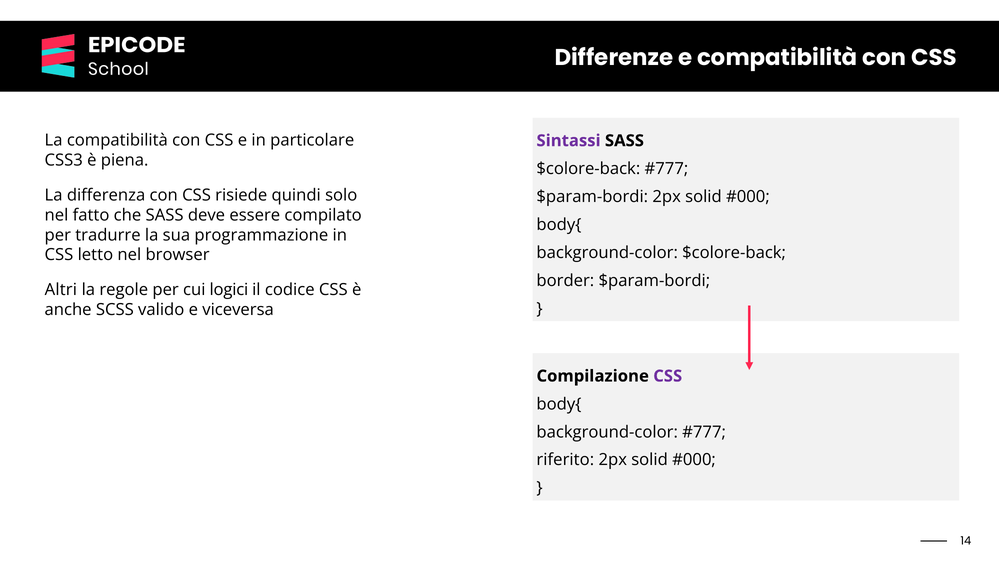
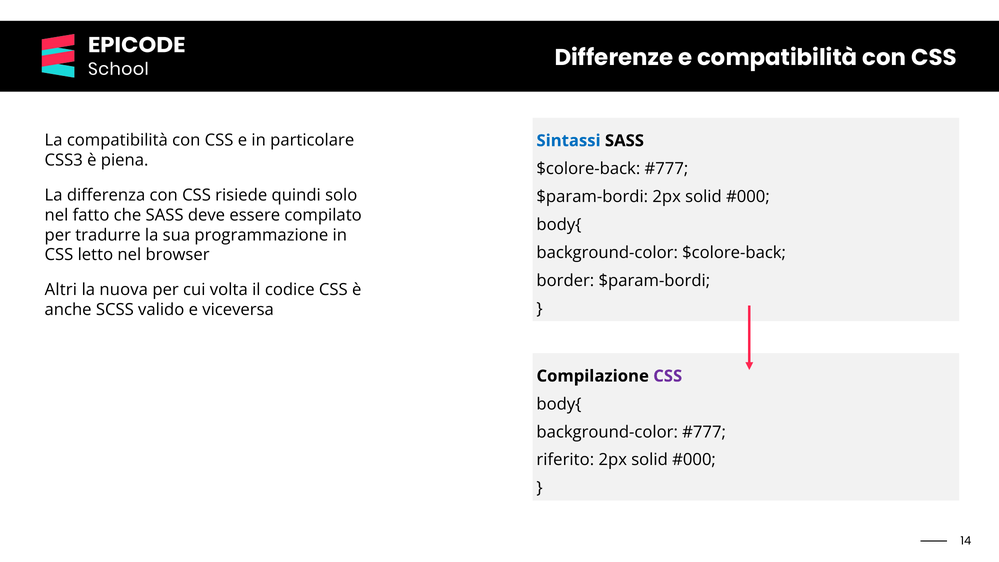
Sintassi colour: purple -> blue (569, 141)
regole: regole -> nuova (124, 290)
logici: logici -> volta (229, 290)
